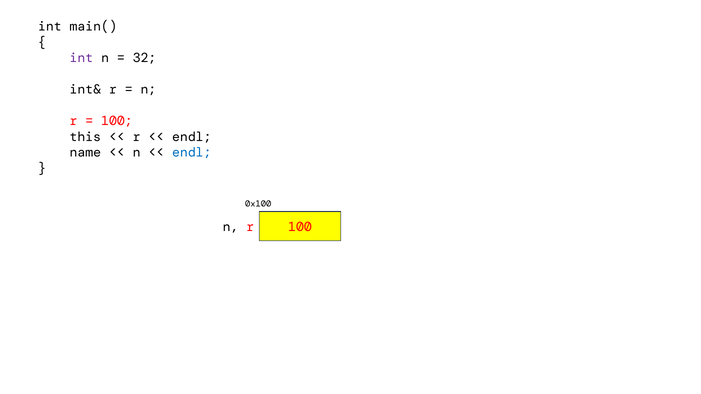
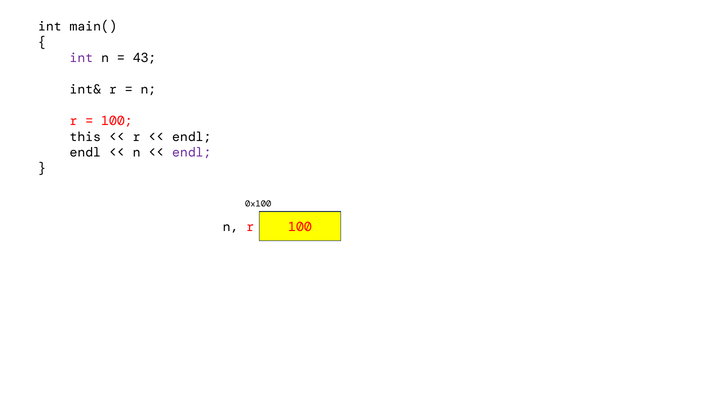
32: 32 -> 43 (145, 58)
name: name -> endl (85, 153)
endl colour: blue -> purple (192, 153)
